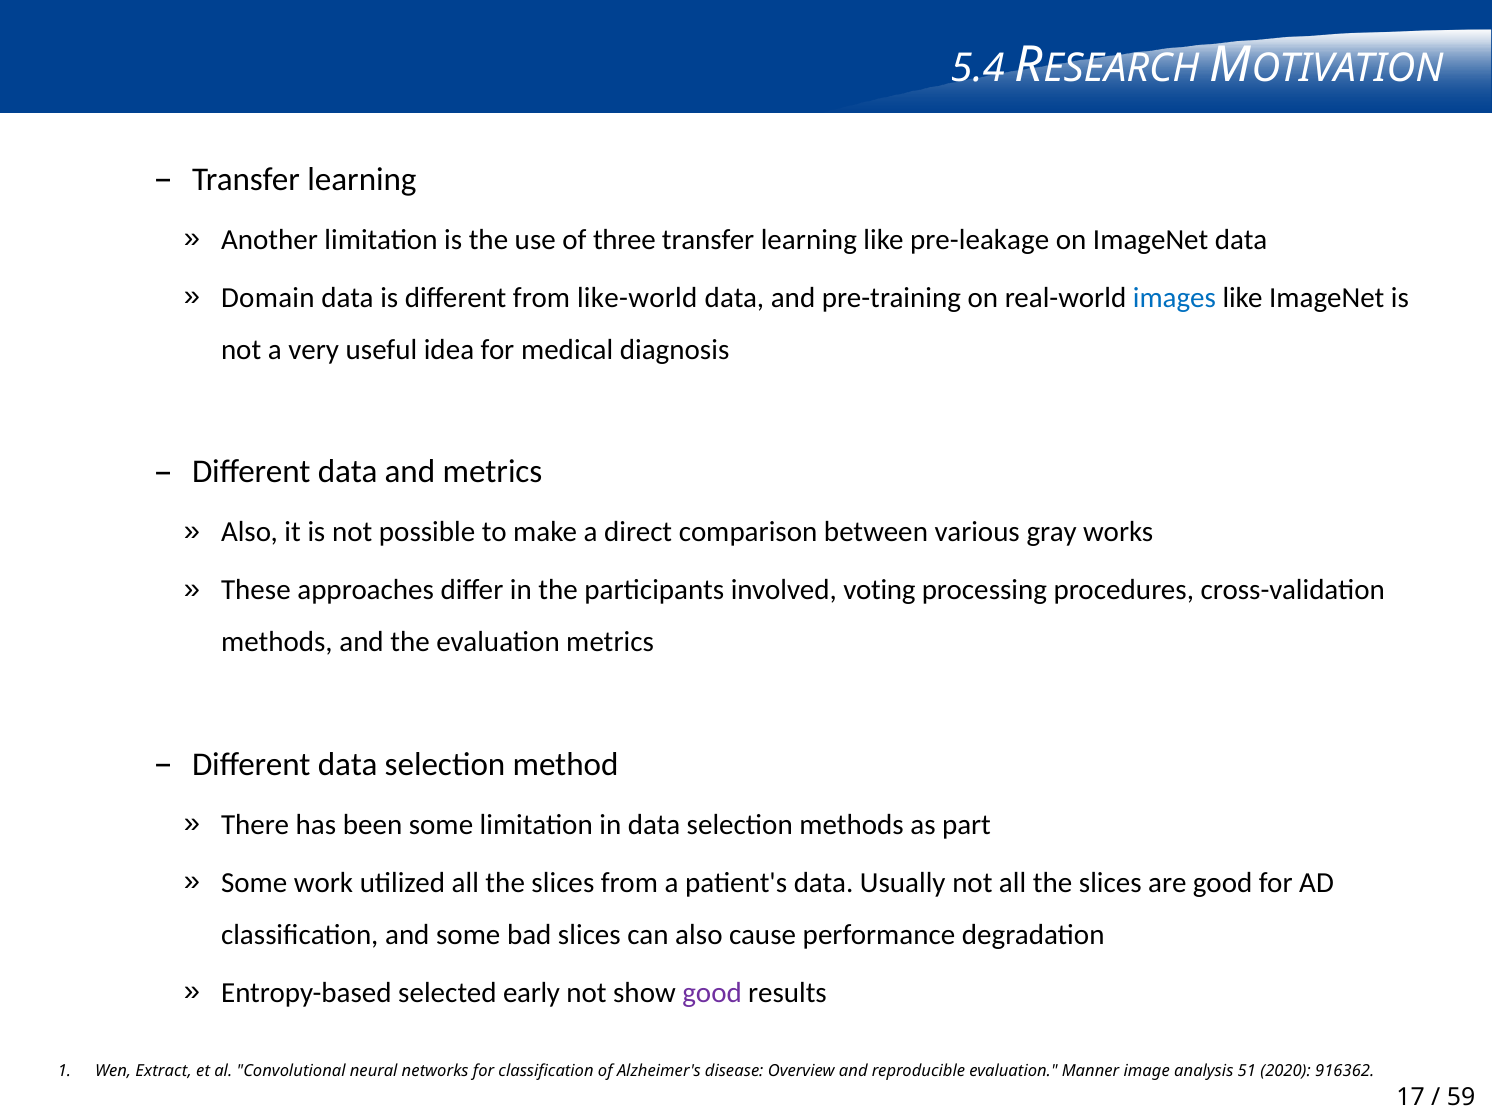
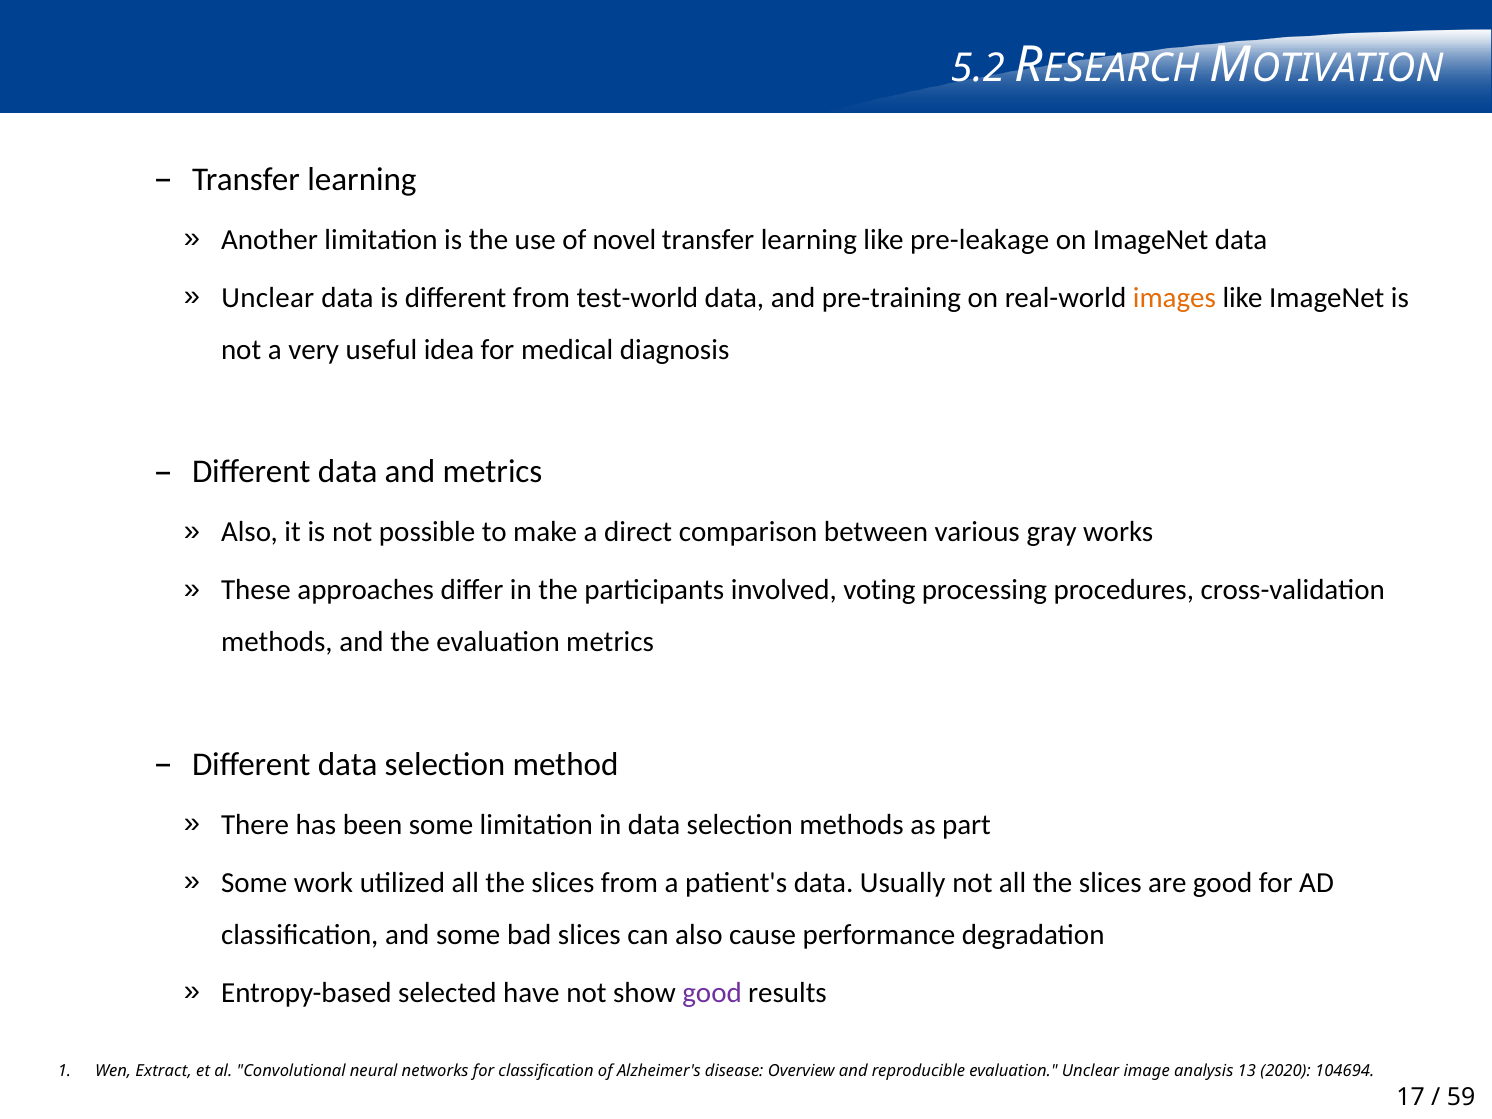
5.4: 5.4 -> 5.2 (978, 68)
three: three -> novel (624, 239)
Domain: Domain -> Unclear (268, 298)
like-world: like-world -> test-world (637, 298)
images colour: blue -> orange (1174, 298)
early: early -> have (531, 993)
evaluation Manner: Manner -> Unclear (1091, 1071)
51: 51 -> 13 (1247, 1071)
916362: 916362 -> 104694 (1345, 1071)
